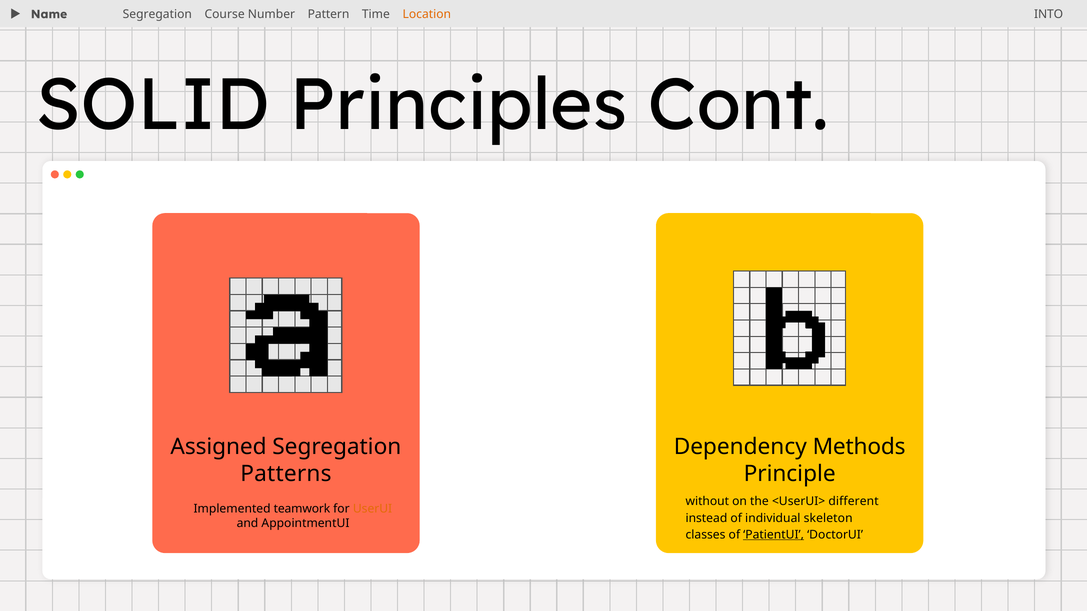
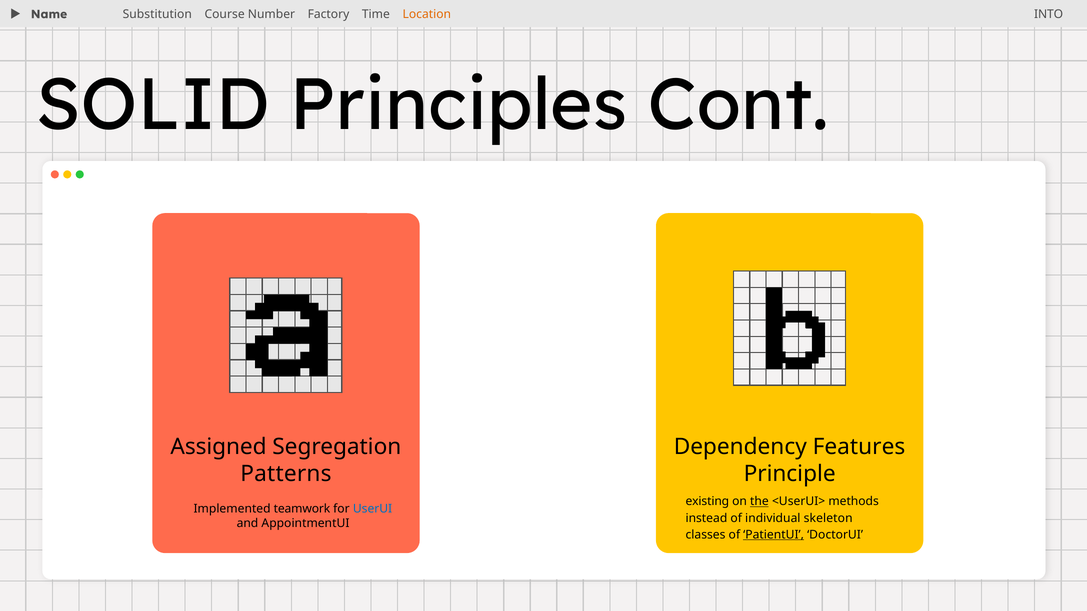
Name Segregation: Segregation -> Substitution (157, 14)
Pattern: Pattern -> Factory (328, 14)
Methods: Methods -> Features (859, 447)
without: without -> existing (707, 502)
the underline: none -> present (759, 502)
different: different -> methods (854, 502)
UserUI colour: orange -> blue (373, 509)
